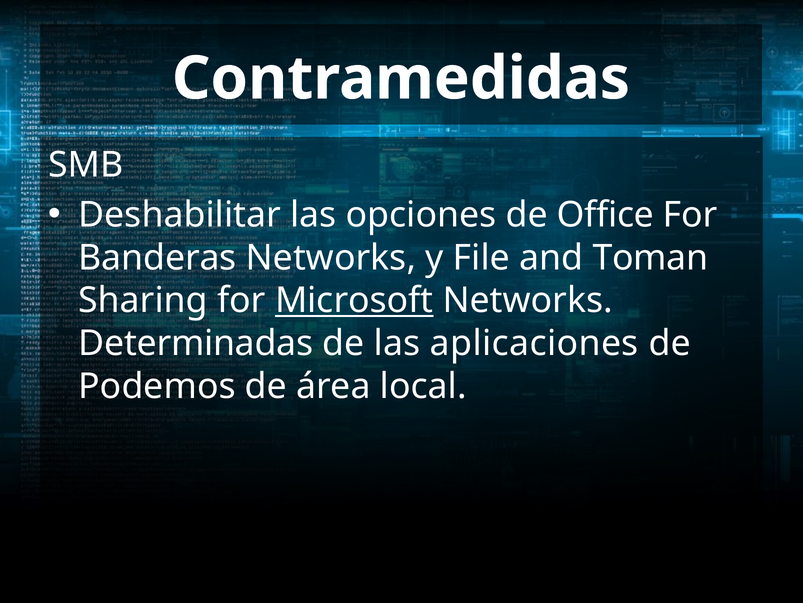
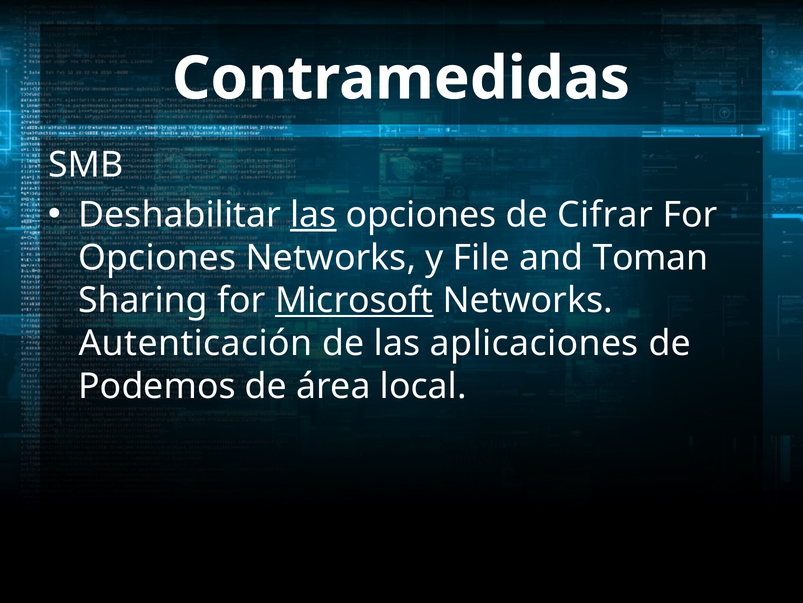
las underline: none -> present (313, 215)
Office: Office -> Cifrar (605, 215)
Banderas: Banderas -> Opciones (157, 257)
Determinadas: Determinadas -> Autenticación (196, 343)
